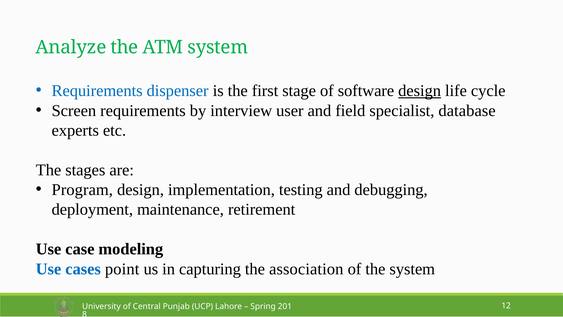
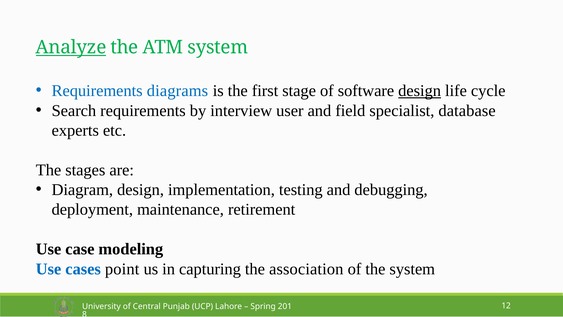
Analyze underline: none -> present (71, 47)
dispenser: dispenser -> diagrams (177, 91)
Screen: Screen -> Search (74, 110)
Program: Program -> Diagram (82, 190)
